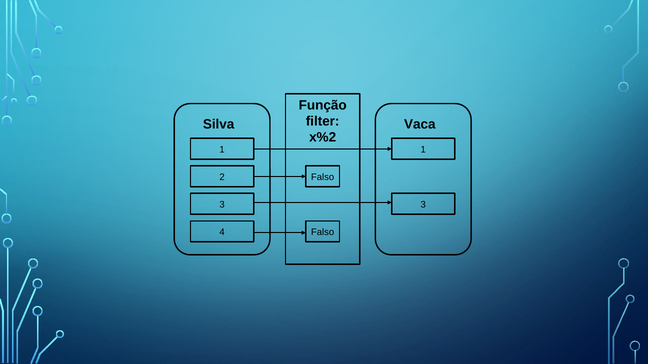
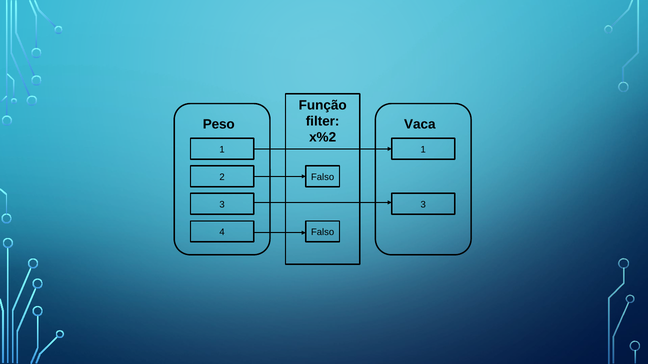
Silva: Silva -> Peso (219, 124)
